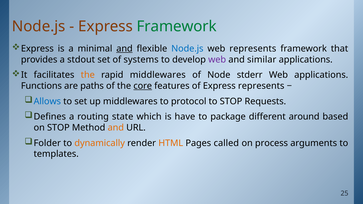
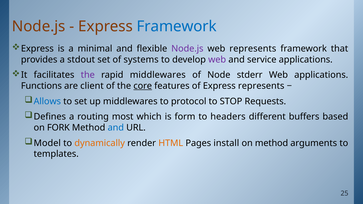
Framework colour: green -> blue (177, 26)
and underline: present -> none (125, 49)
Node.js colour: blue -> purple (187, 49)
similar: similar -> service (262, 60)
the colour: orange -> purple (88, 75)
paths: paths -> client (92, 86)
state: state -> most (123, 117)
have: have -> form (185, 117)
package: package -> headers (228, 117)
around: around -> buffers (304, 117)
on STOP: STOP -> FORK (58, 128)
and colour: orange -> blue (116, 128)
Folder: Folder -> Model (47, 143)
called: called -> install (226, 143)
on process: process -> method (272, 143)
